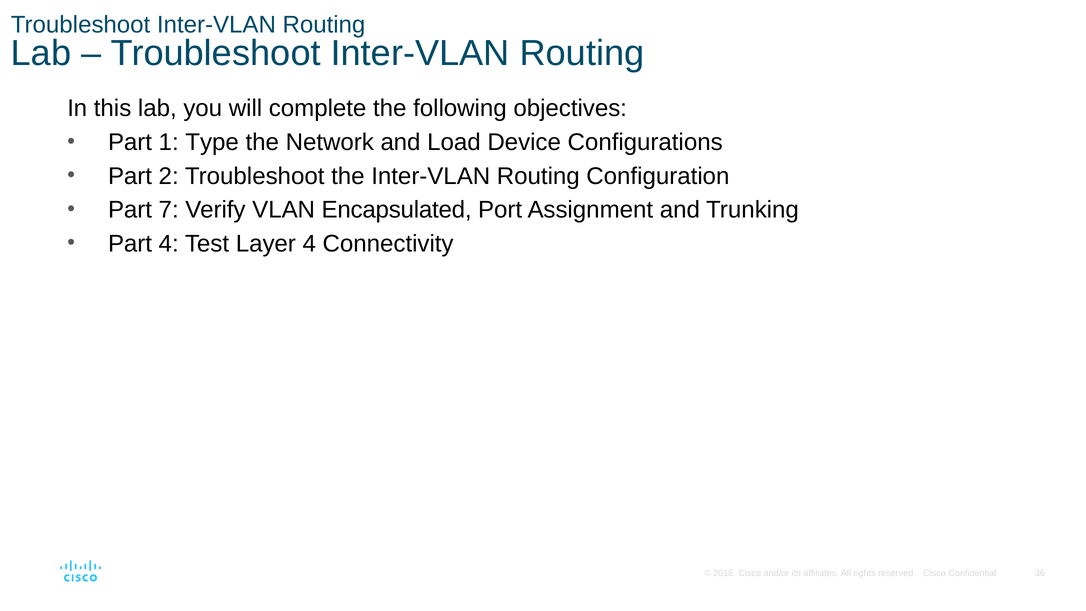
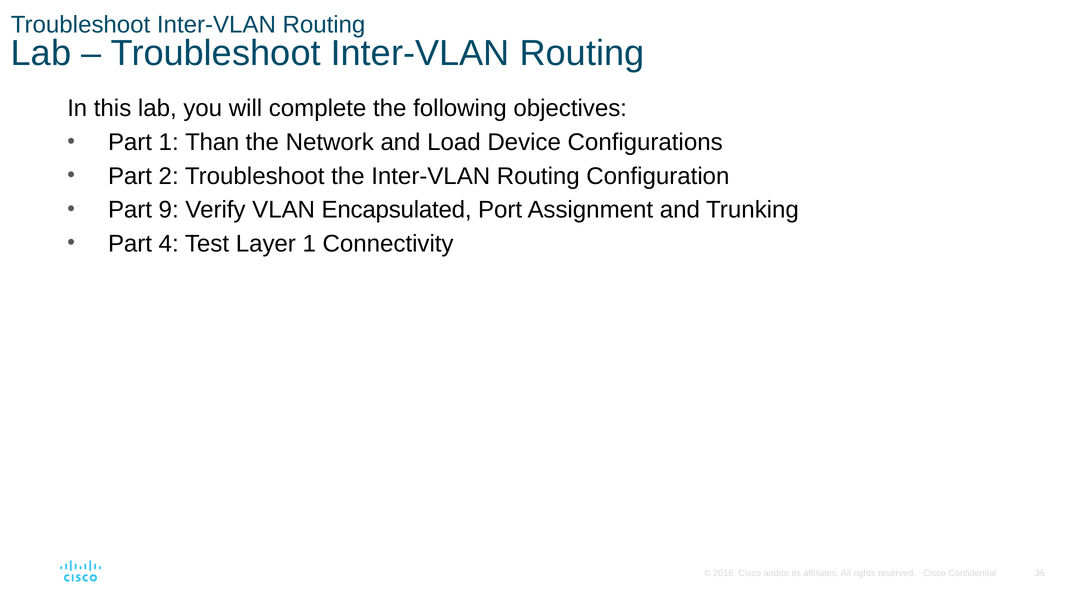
Type: Type -> Than (212, 142)
7: 7 -> 9 (169, 210)
Layer 4: 4 -> 1 (309, 244)
